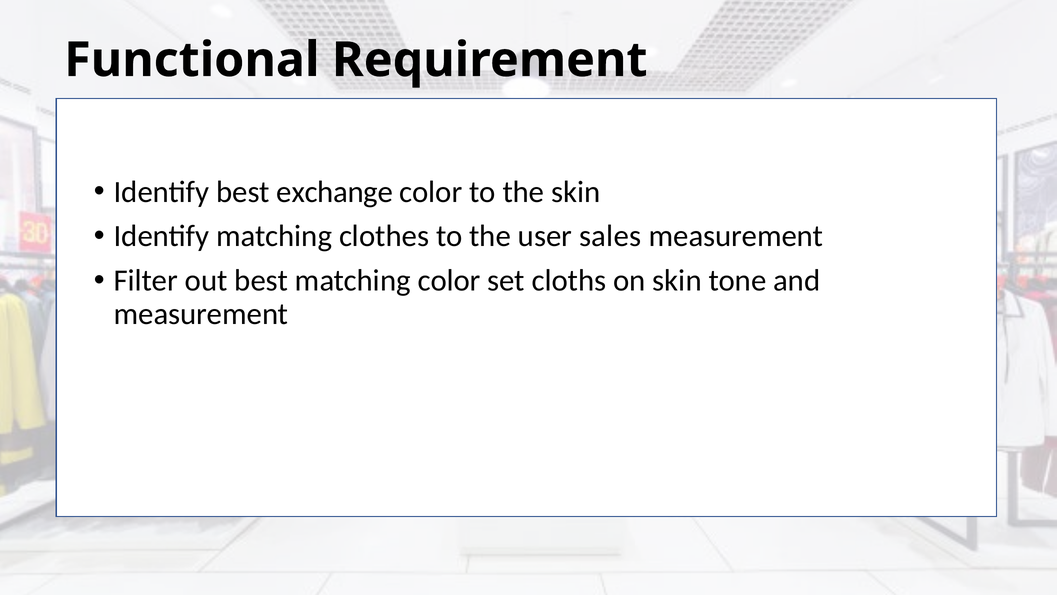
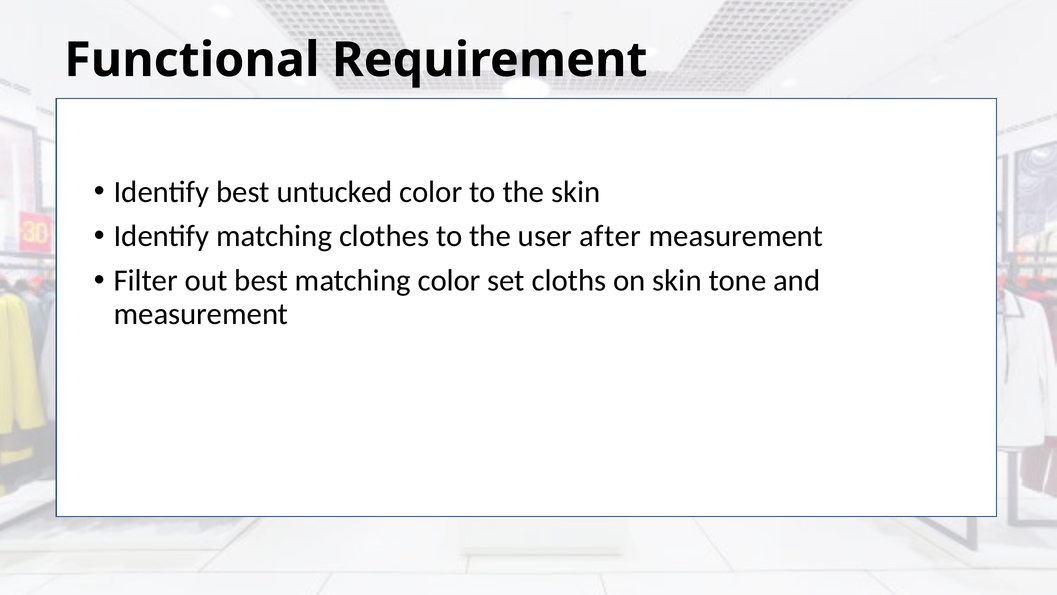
exchange: exchange -> untucked (335, 192)
sales: sales -> after (610, 236)
